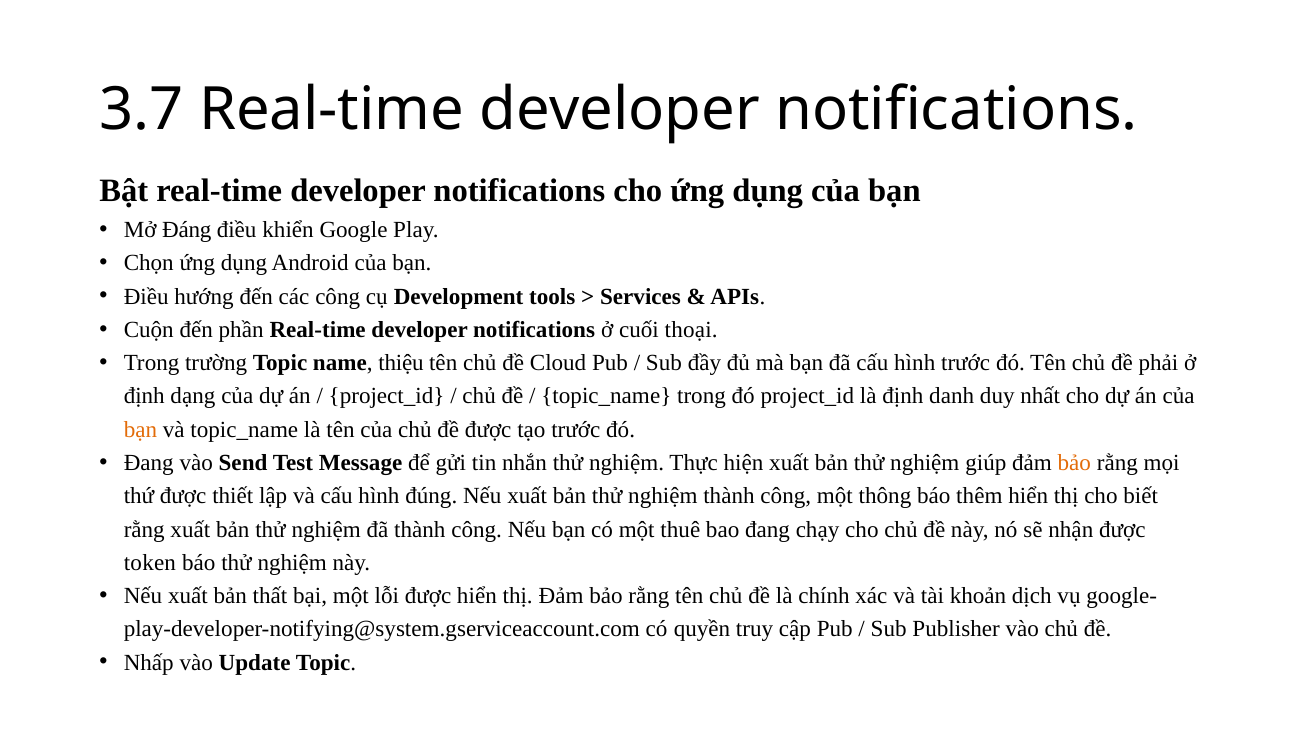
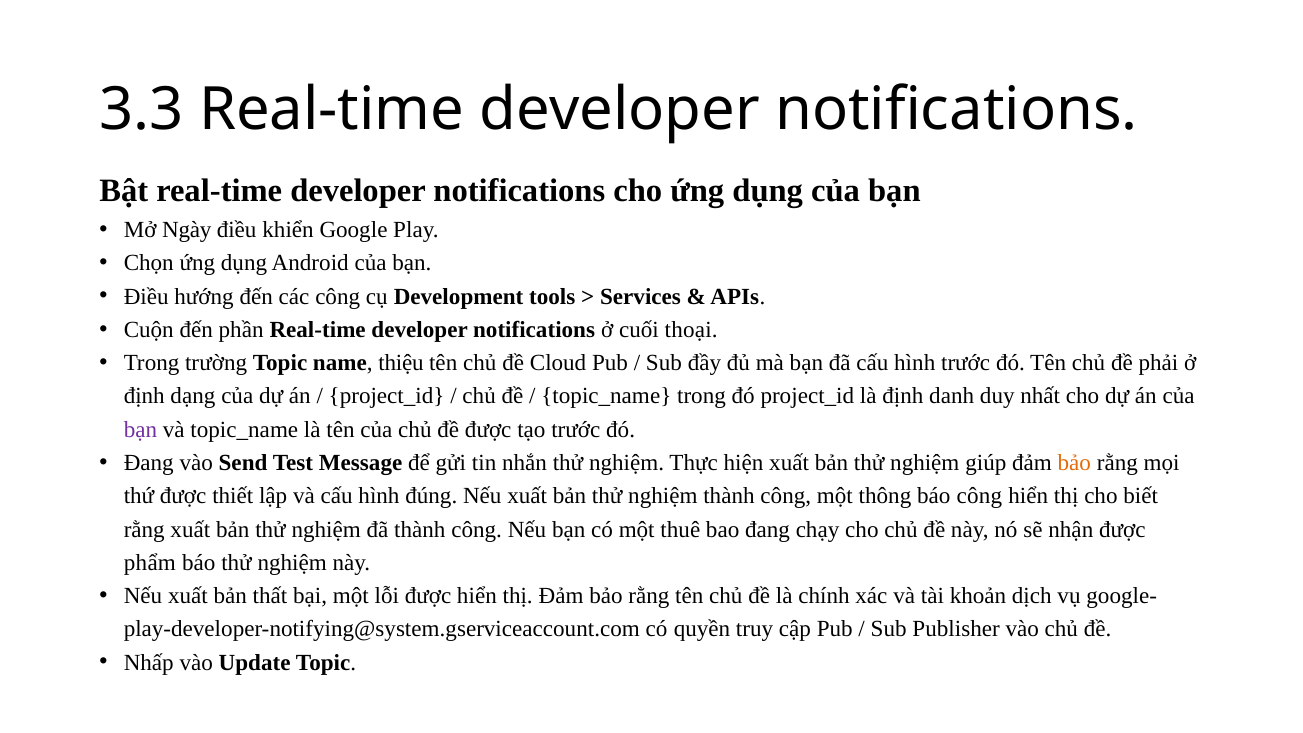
3.7: 3.7 -> 3.3 (141, 109)
Đáng: Đáng -> Ngày (187, 230)
bạn colour: orange -> purple (140, 430)
báo thêm: thêm -> công (979, 496)
token: token -> phẩm (150, 563)
